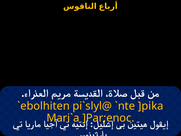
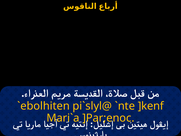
]pika: ]pika -> ]kenf (151, 106)
